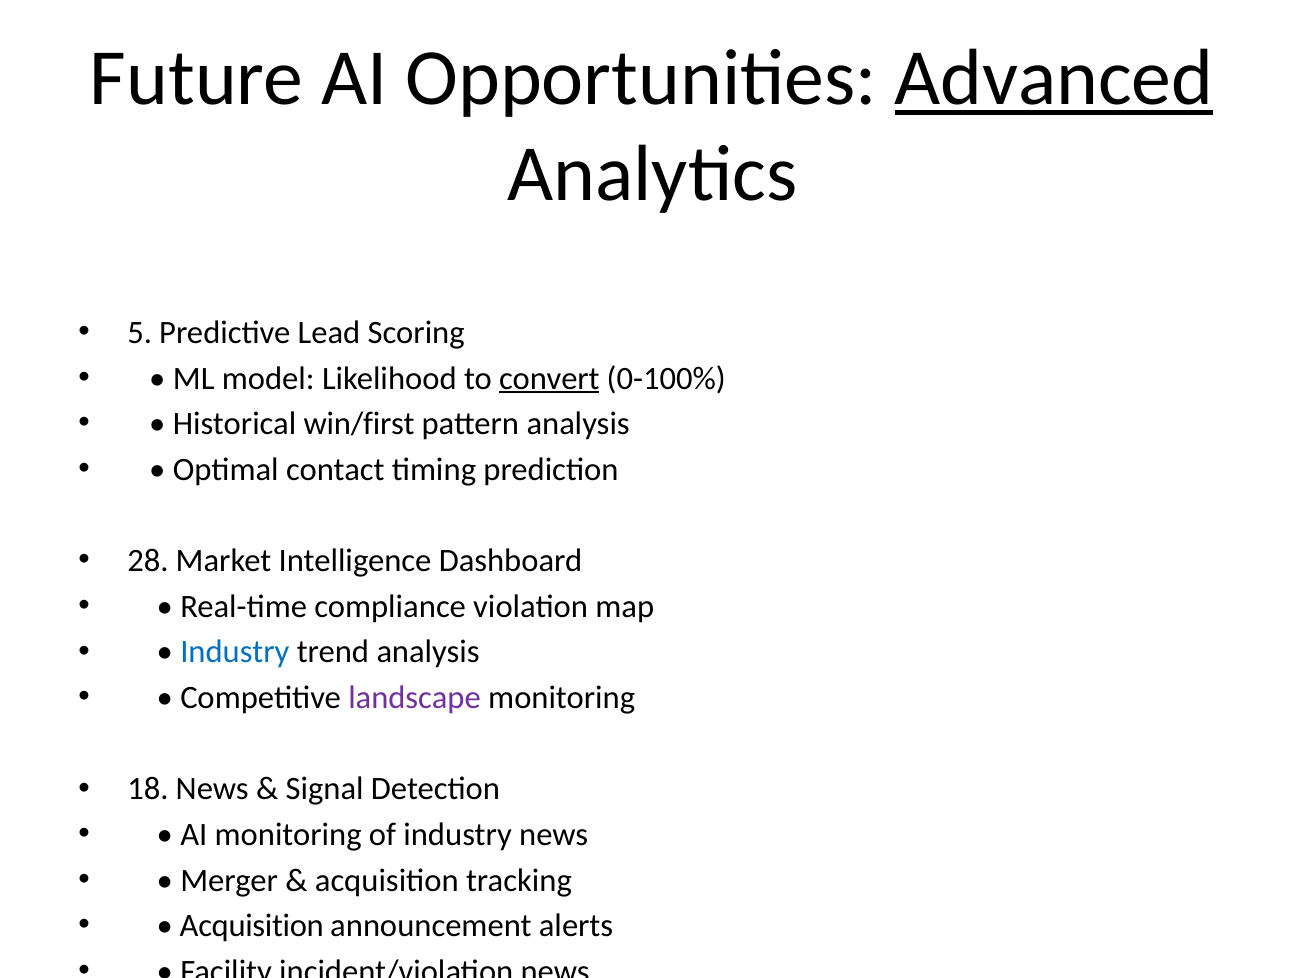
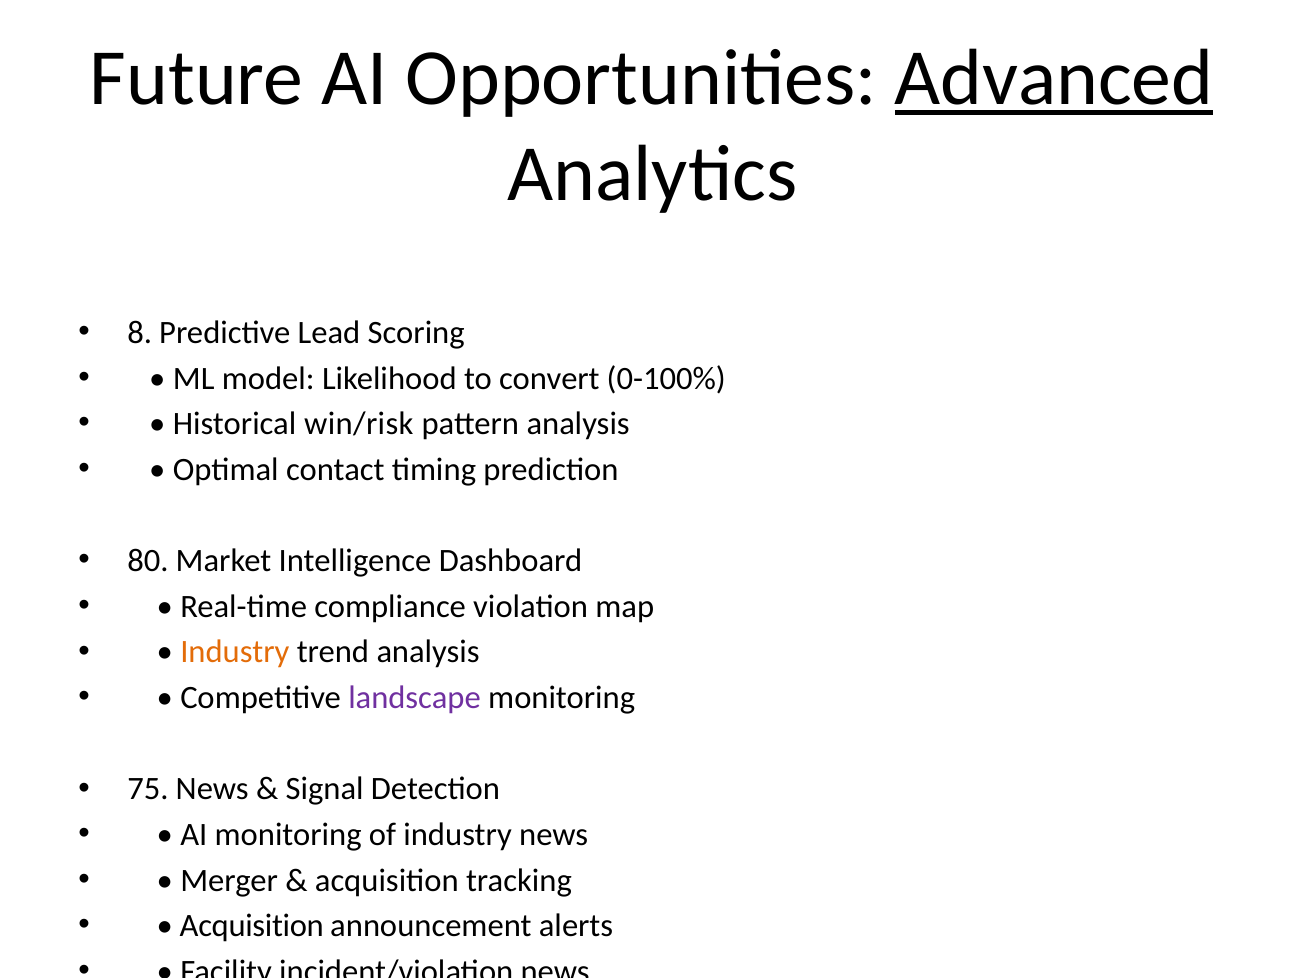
5: 5 -> 8 (140, 333)
convert underline: present -> none (549, 379)
win/first: win/first -> win/risk (359, 424)
28: 28 -> 80 (148, 561)
Industry colour: blue -> orange (235, 653)
18: 18 -> 75 (148, 790)
